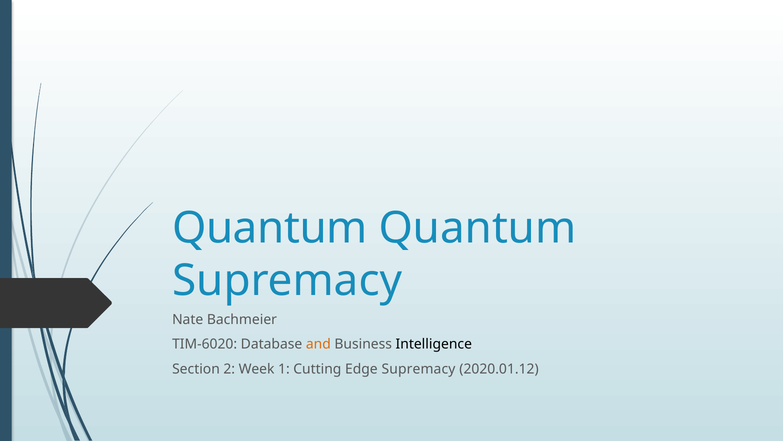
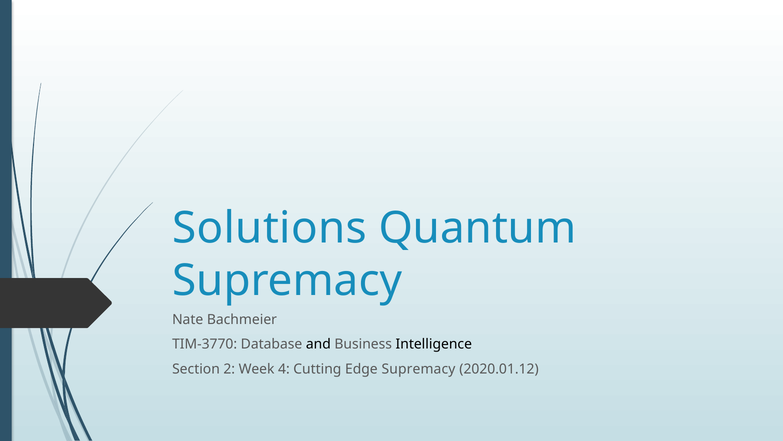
Quantum: Quantum -> Solutions (269, 228)
TIM-6020: TIM-6020 -> TIM-3770 (205, 344)
and colour: orange -> black (318, 344)
1: 1 -> 4 (284, 369)
